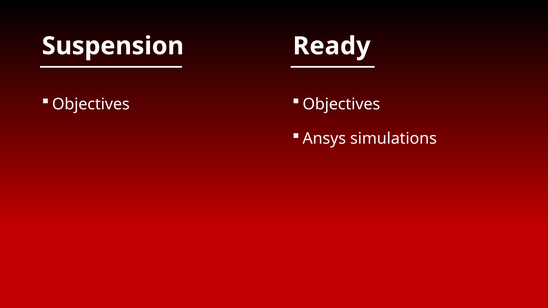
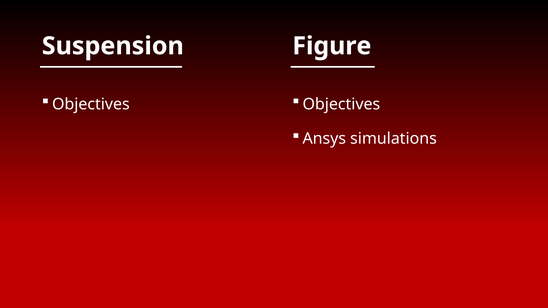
Ready: Ready -> Figure (332, 46)
